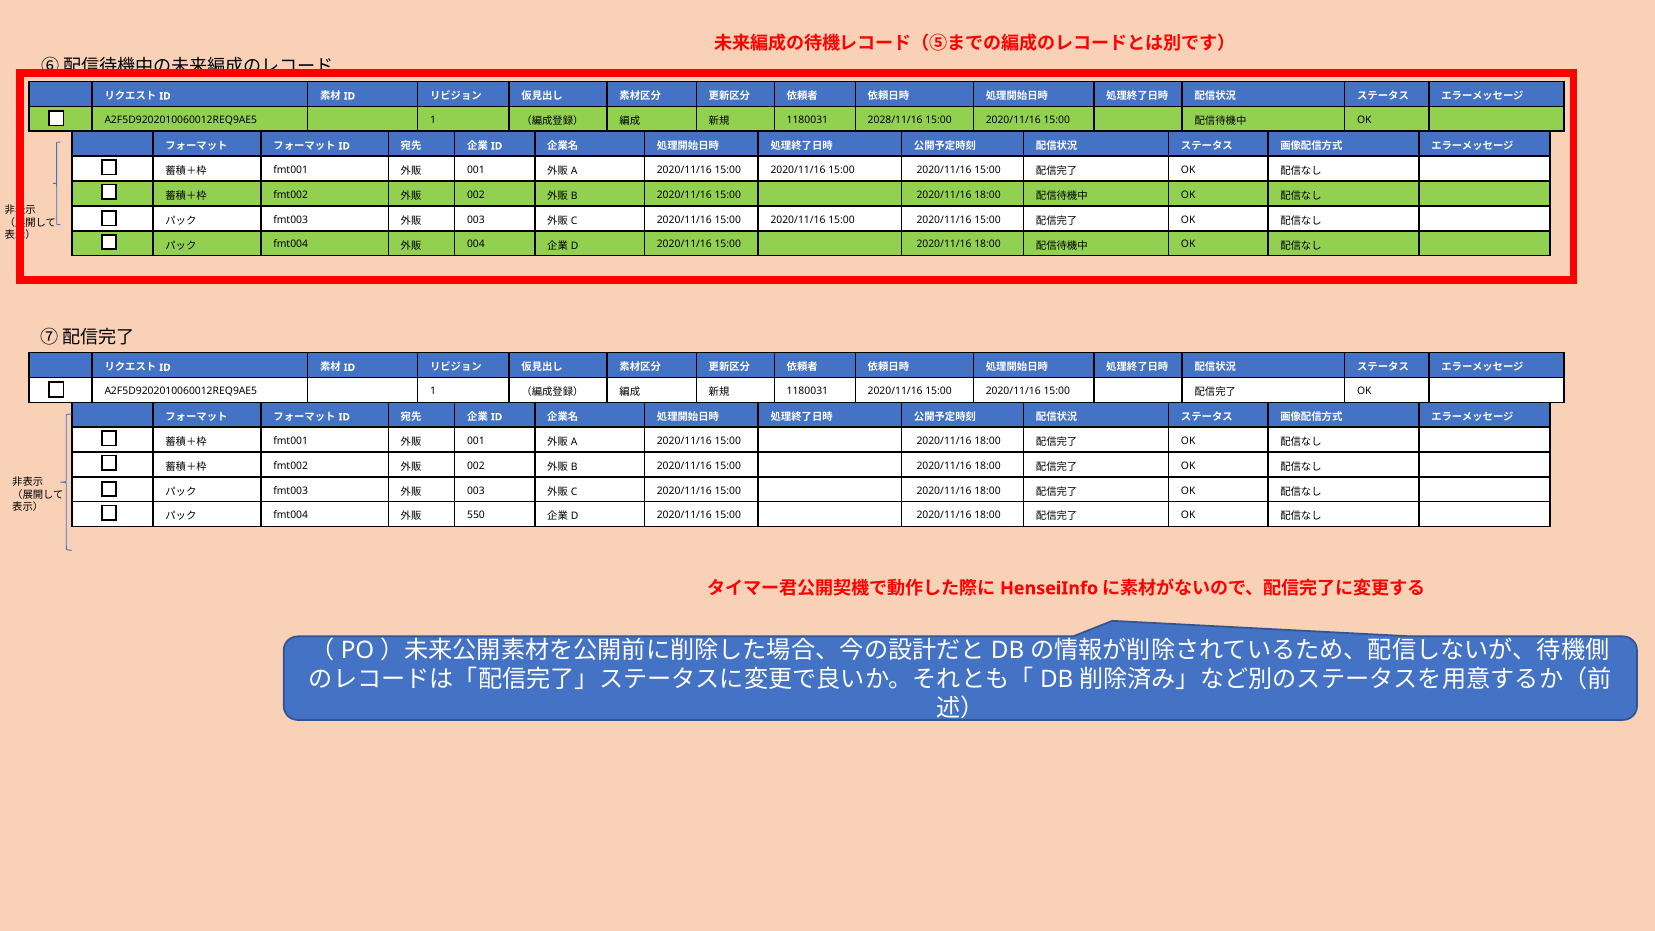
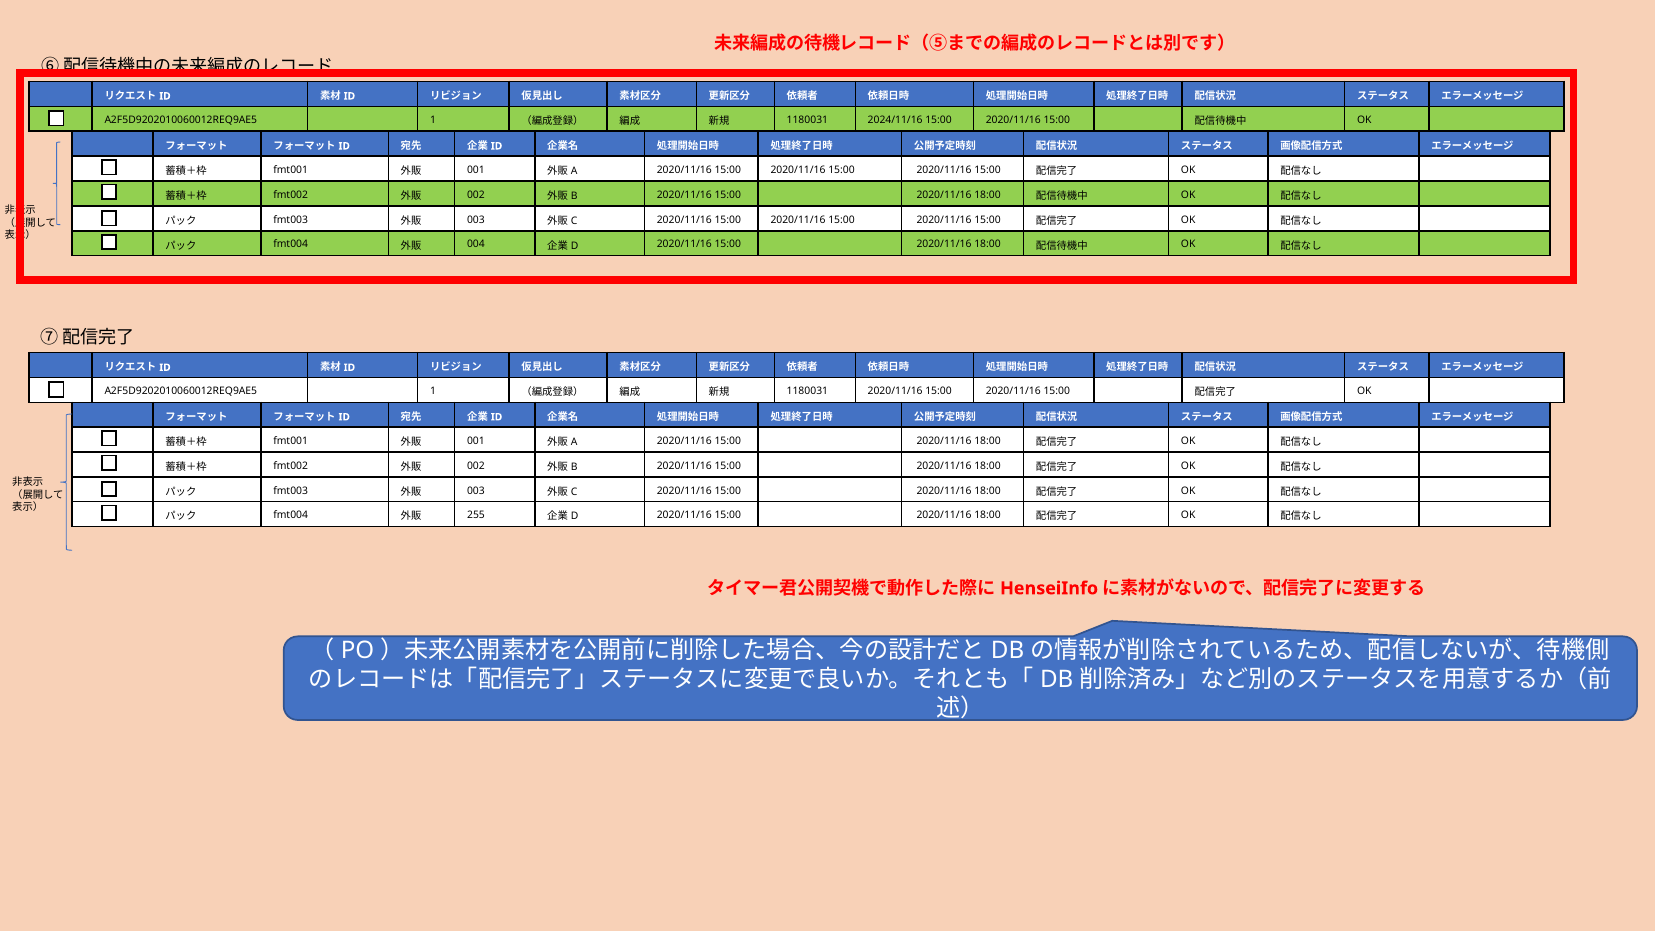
2028/11/16: 2028/11/16 -> 2024/11/16 (895, 120)
550: 550 -> 255 (476, 515)
